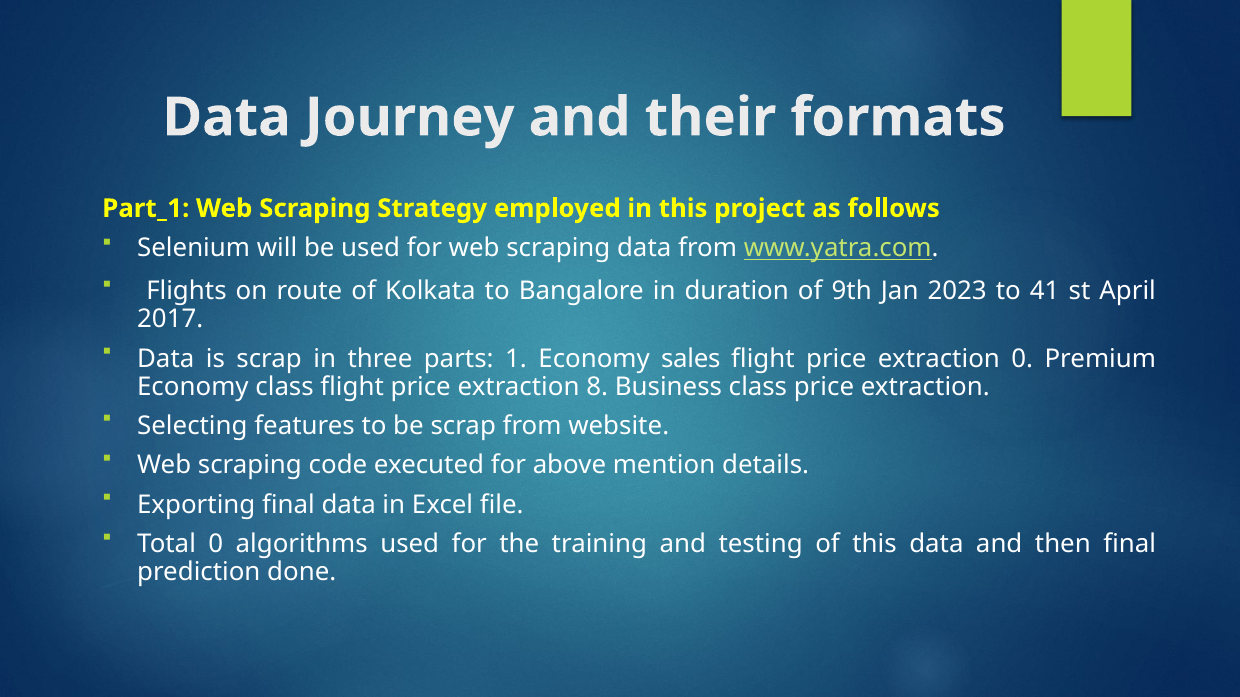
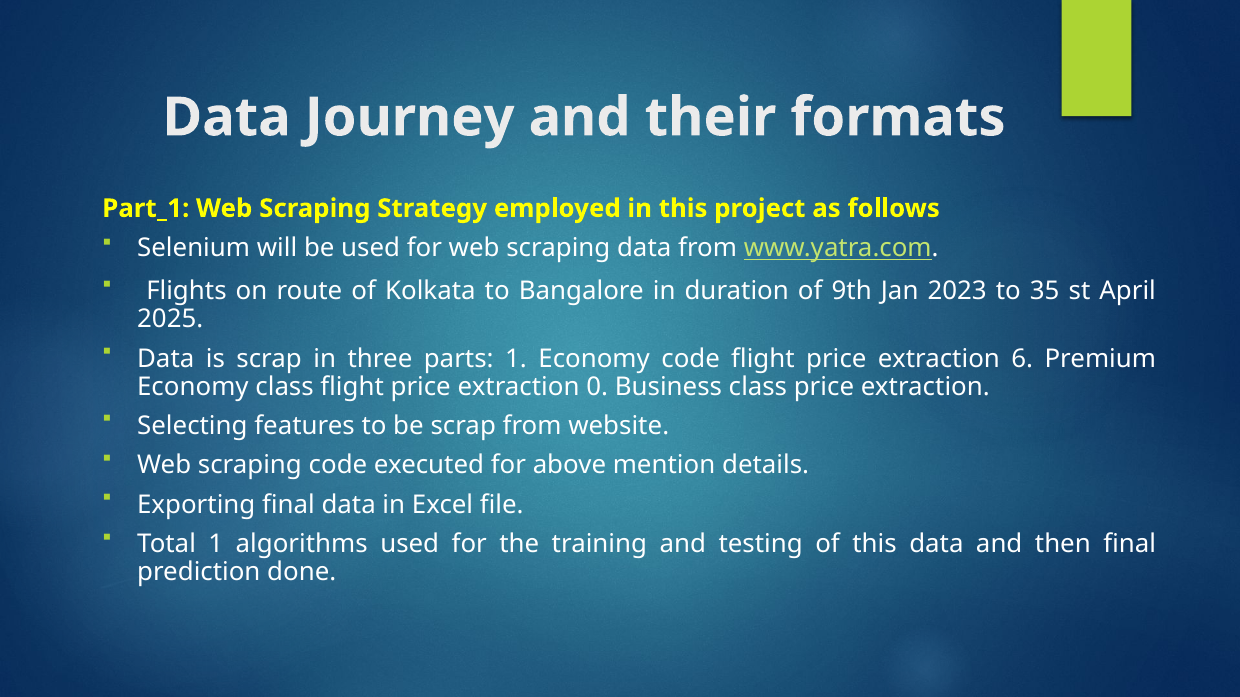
41: 41 -> 35 (1045, 291)
2017: 2017 -> 2025 (170, 319)
Economy sales: sales -> code (691, 359)
extraction 0: 0 -> 6 (1022, 359)
8: 8 -> 0 (597, 387)
Total 0: 0 -> 1 (216, 545)
